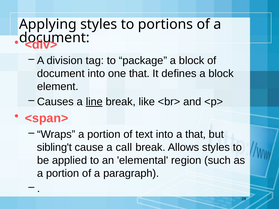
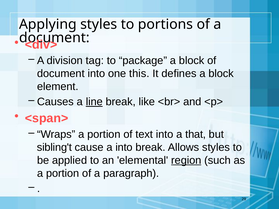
one that: that -> this (139, 74)
a call: call -> into (124, 147)
region underline: none -> present (186, 160)
